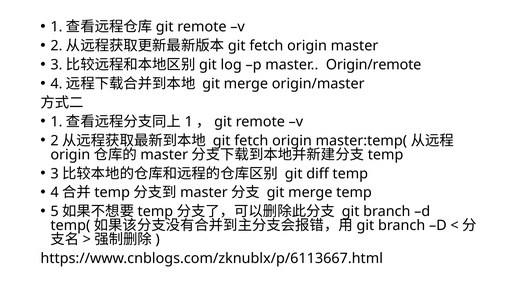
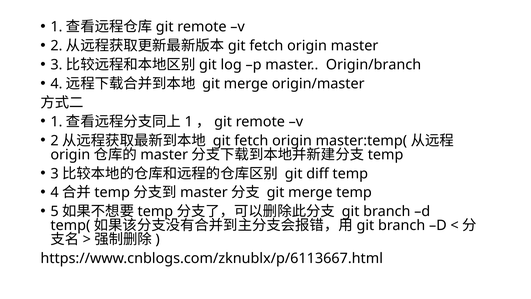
Origin/remote: Origin/remote -> Origin/branch (374, 65)
